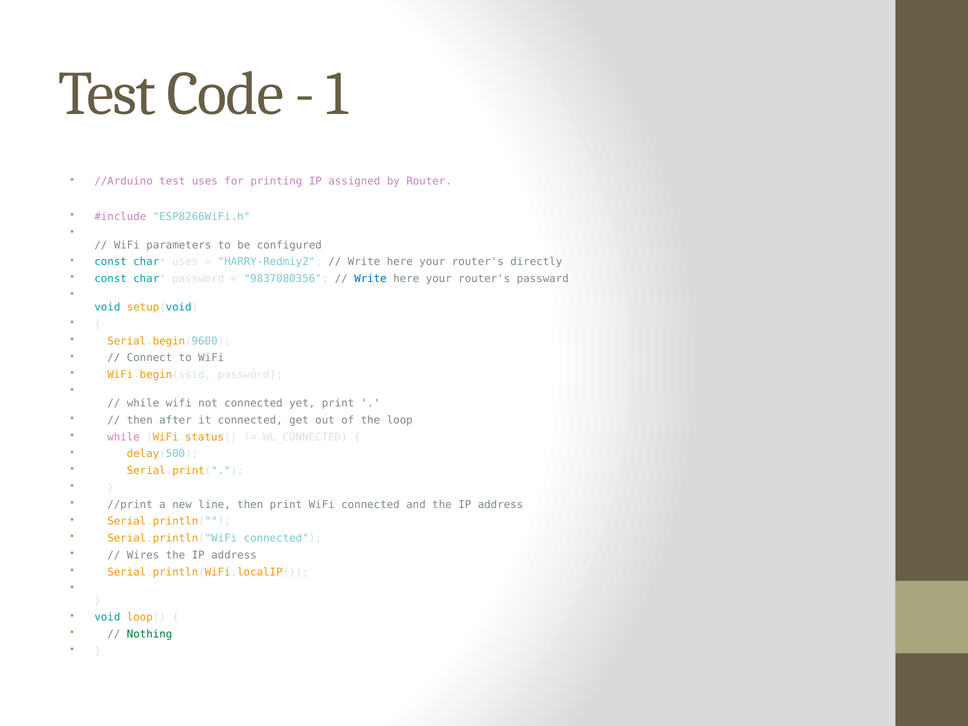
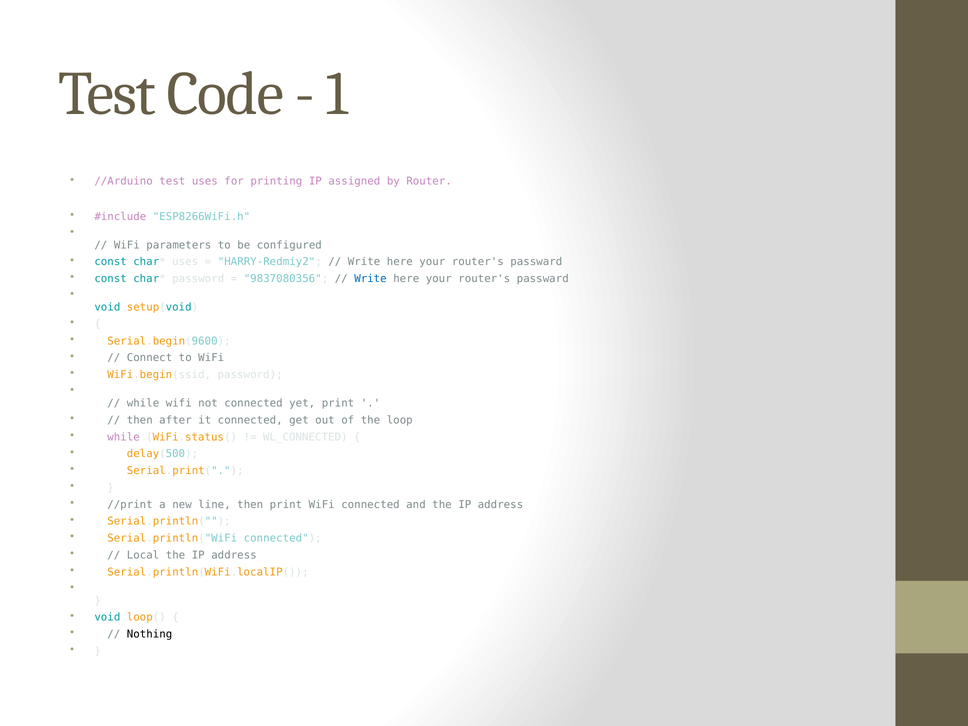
directly: directly -> passward (536, 262)
Wires: Wires -> Local (143, 555)
Nothing colour: green -> black (150, 634)
